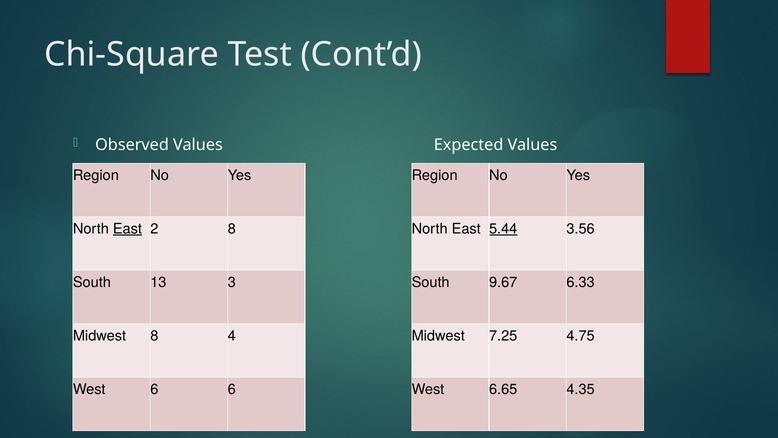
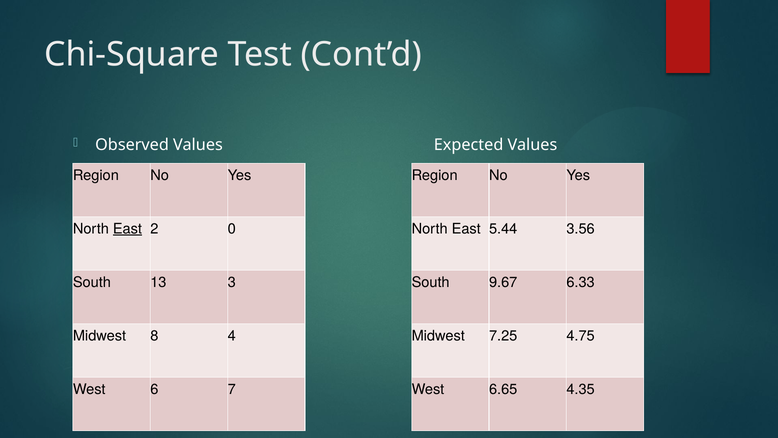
2 8: 8 -> 0 (232, 229)
5.44 underline: present -> none (503, 229)
6 6: 6 -> 7 (232, 389)
